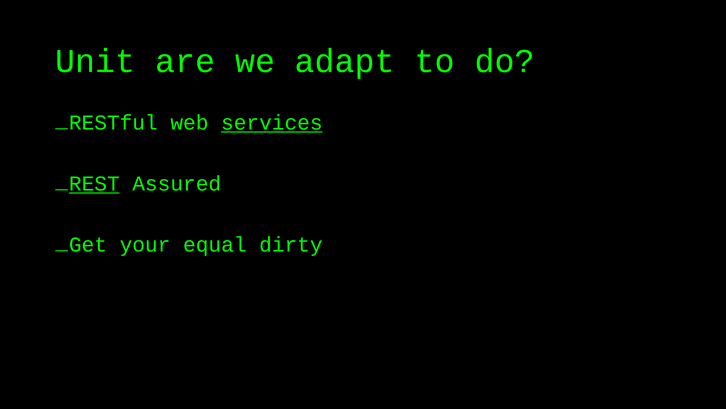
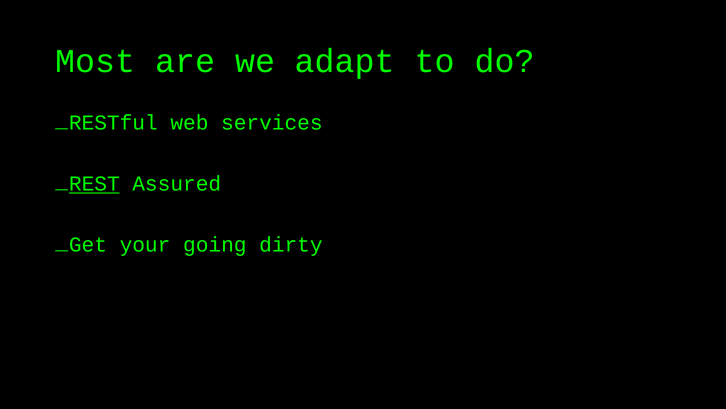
Unit: Unit -> Most (95, 61)
services underline: present -> none (272, 123)
equal: equal -> going (215, 245)
